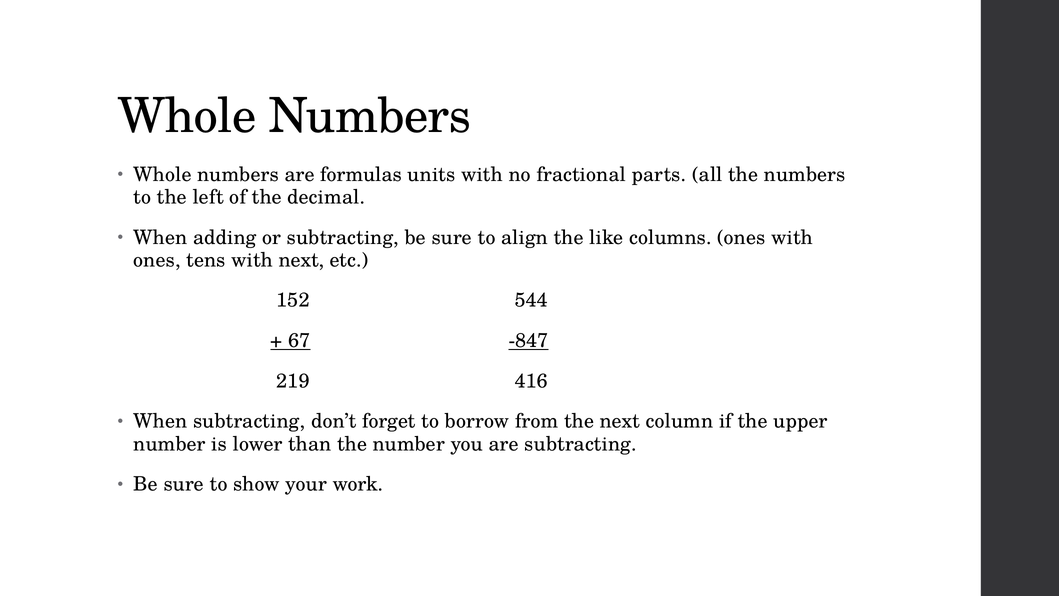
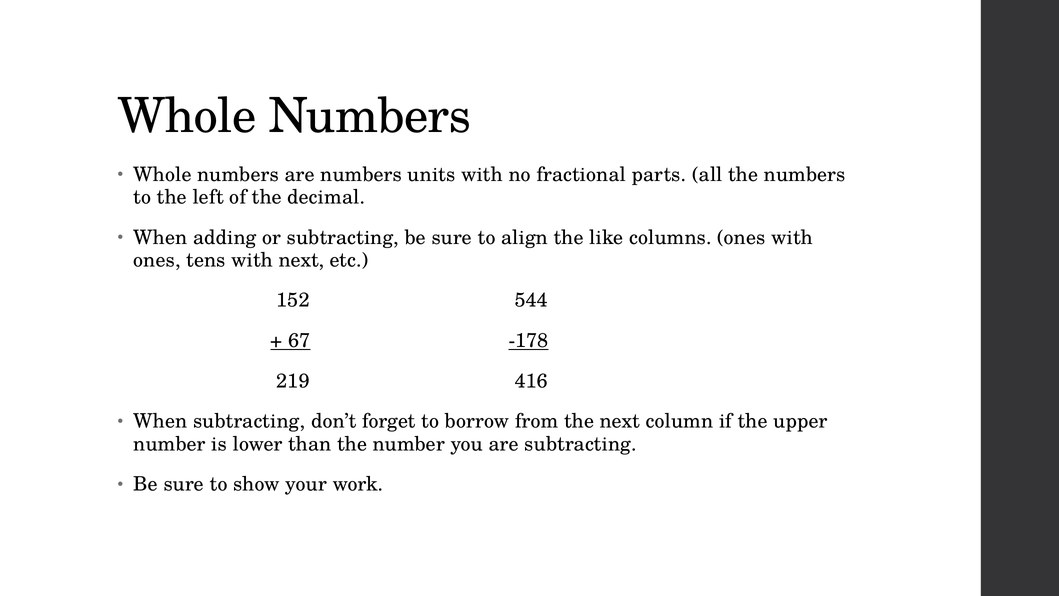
are formulas: formulas -> numbers (361, 174)
-847: -847 -> -178 (529, 341)
